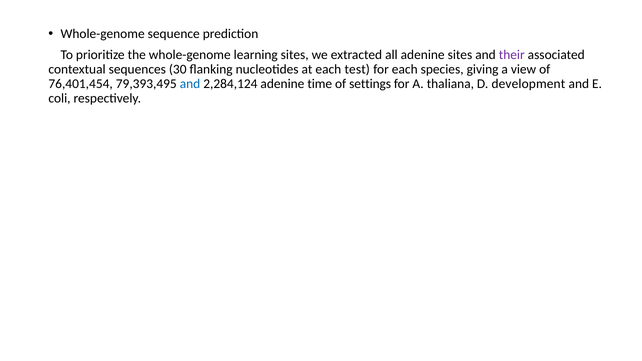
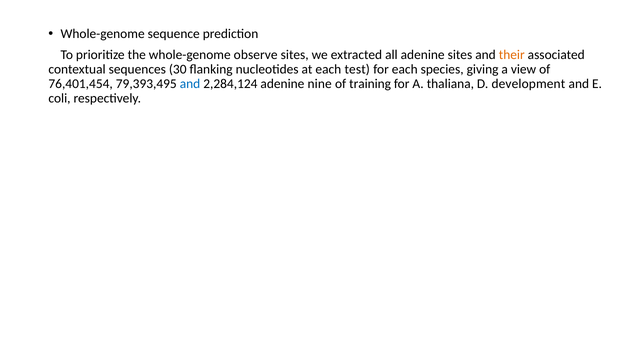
learning: learning -> observe (256, 55)
their colour: purple -> orange (512, 55)
time: time -> nine (320, 84)
settings: settings -> training (370, 84)
